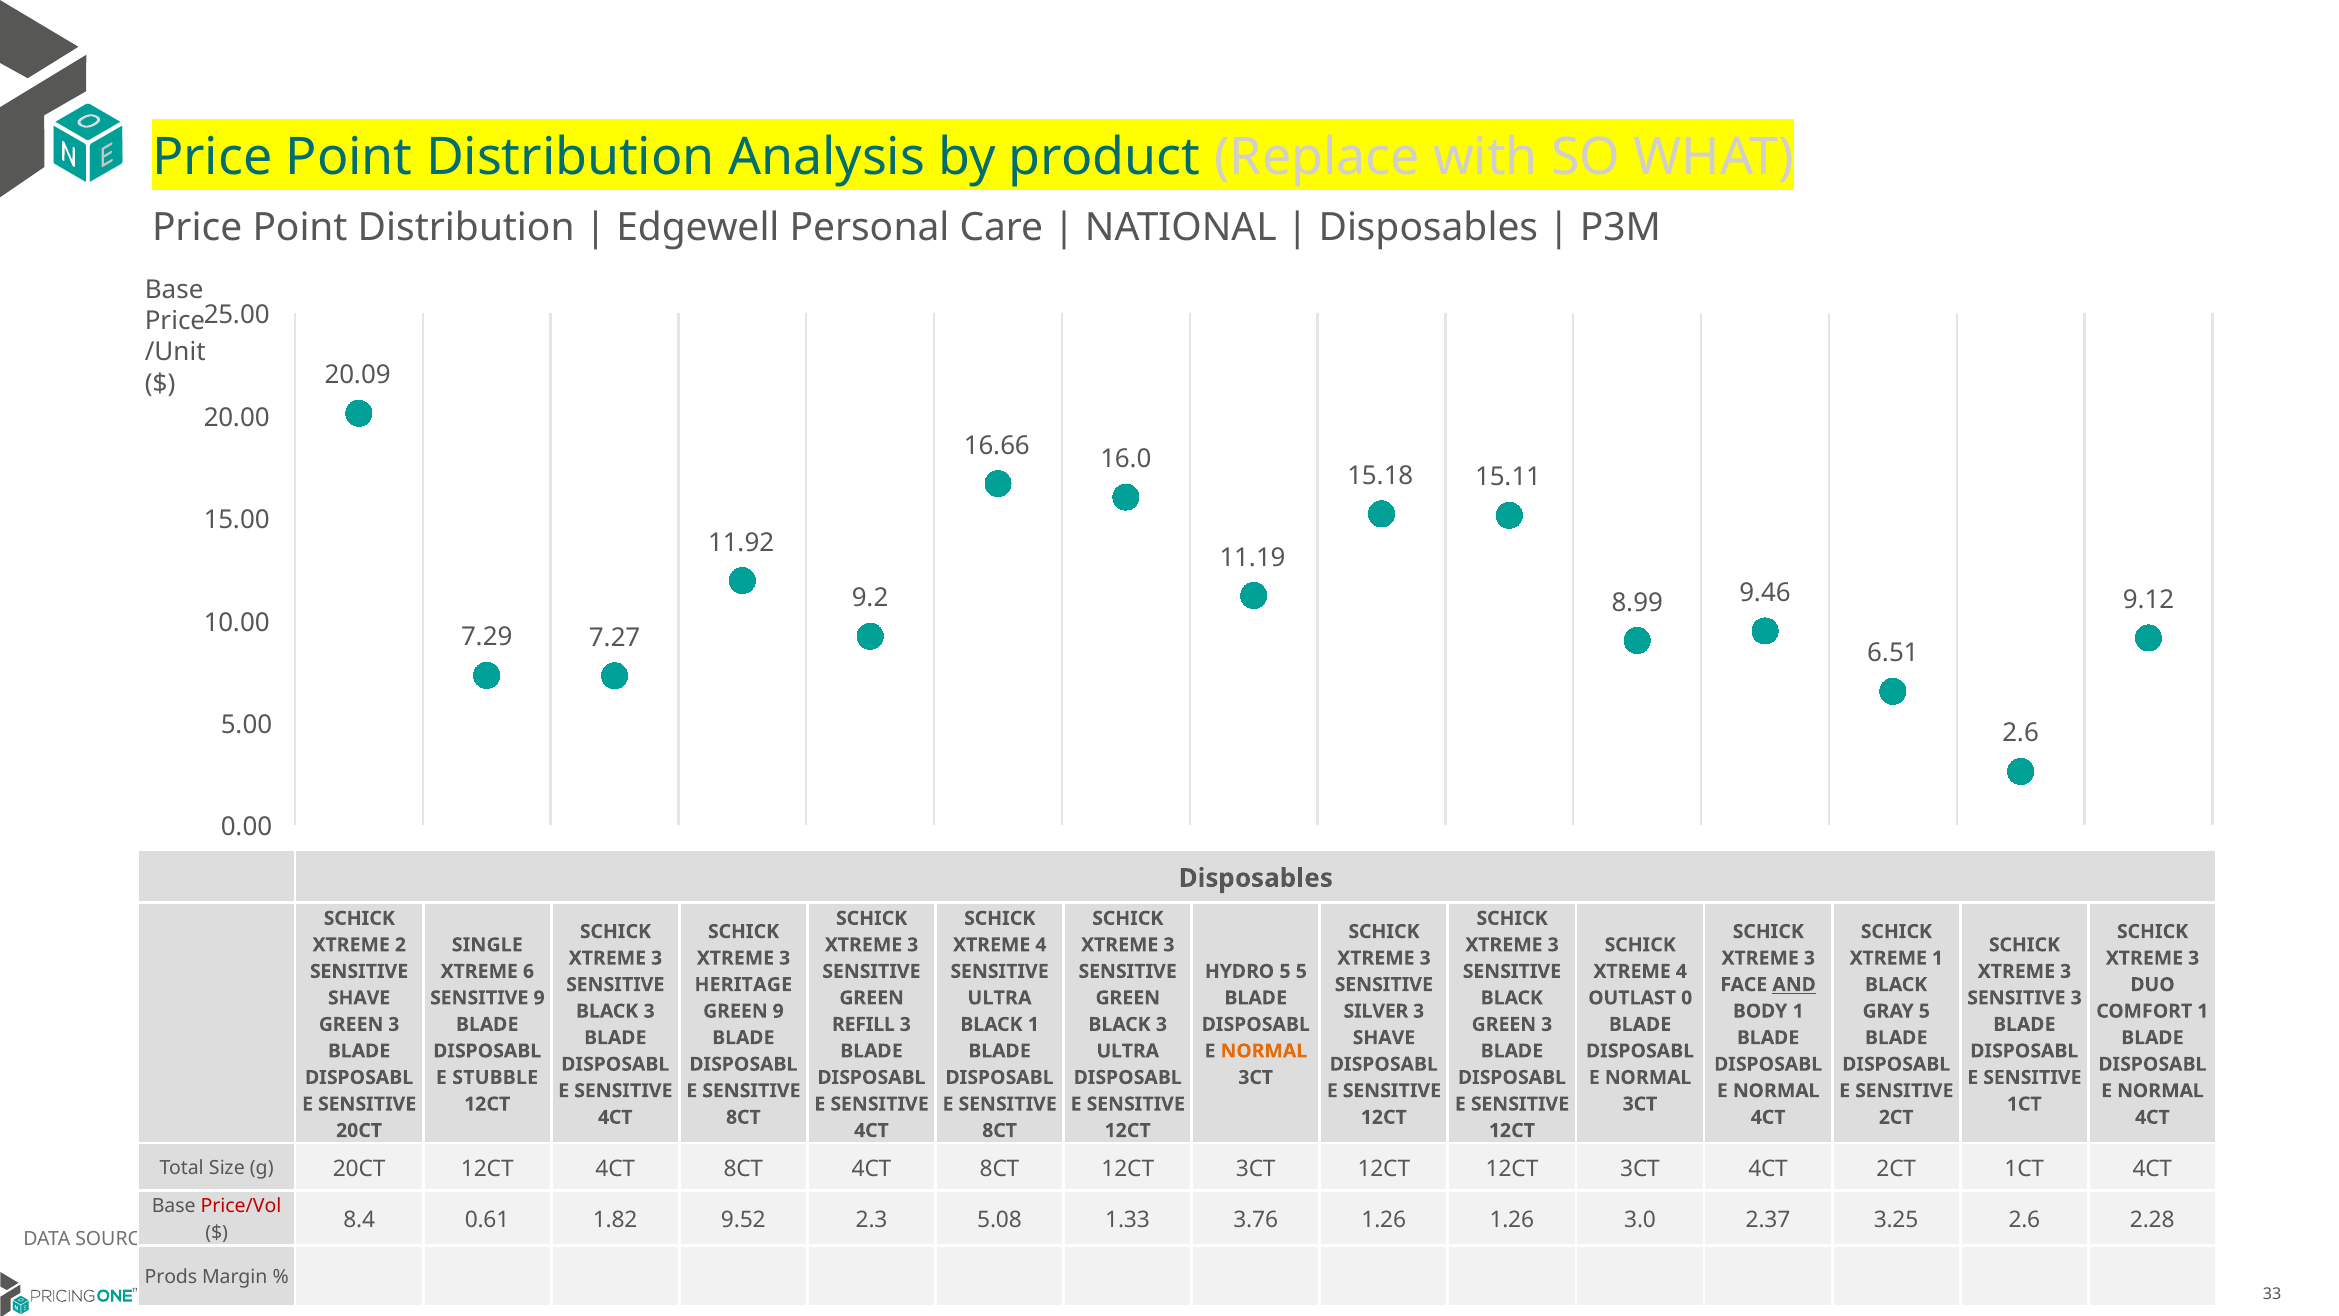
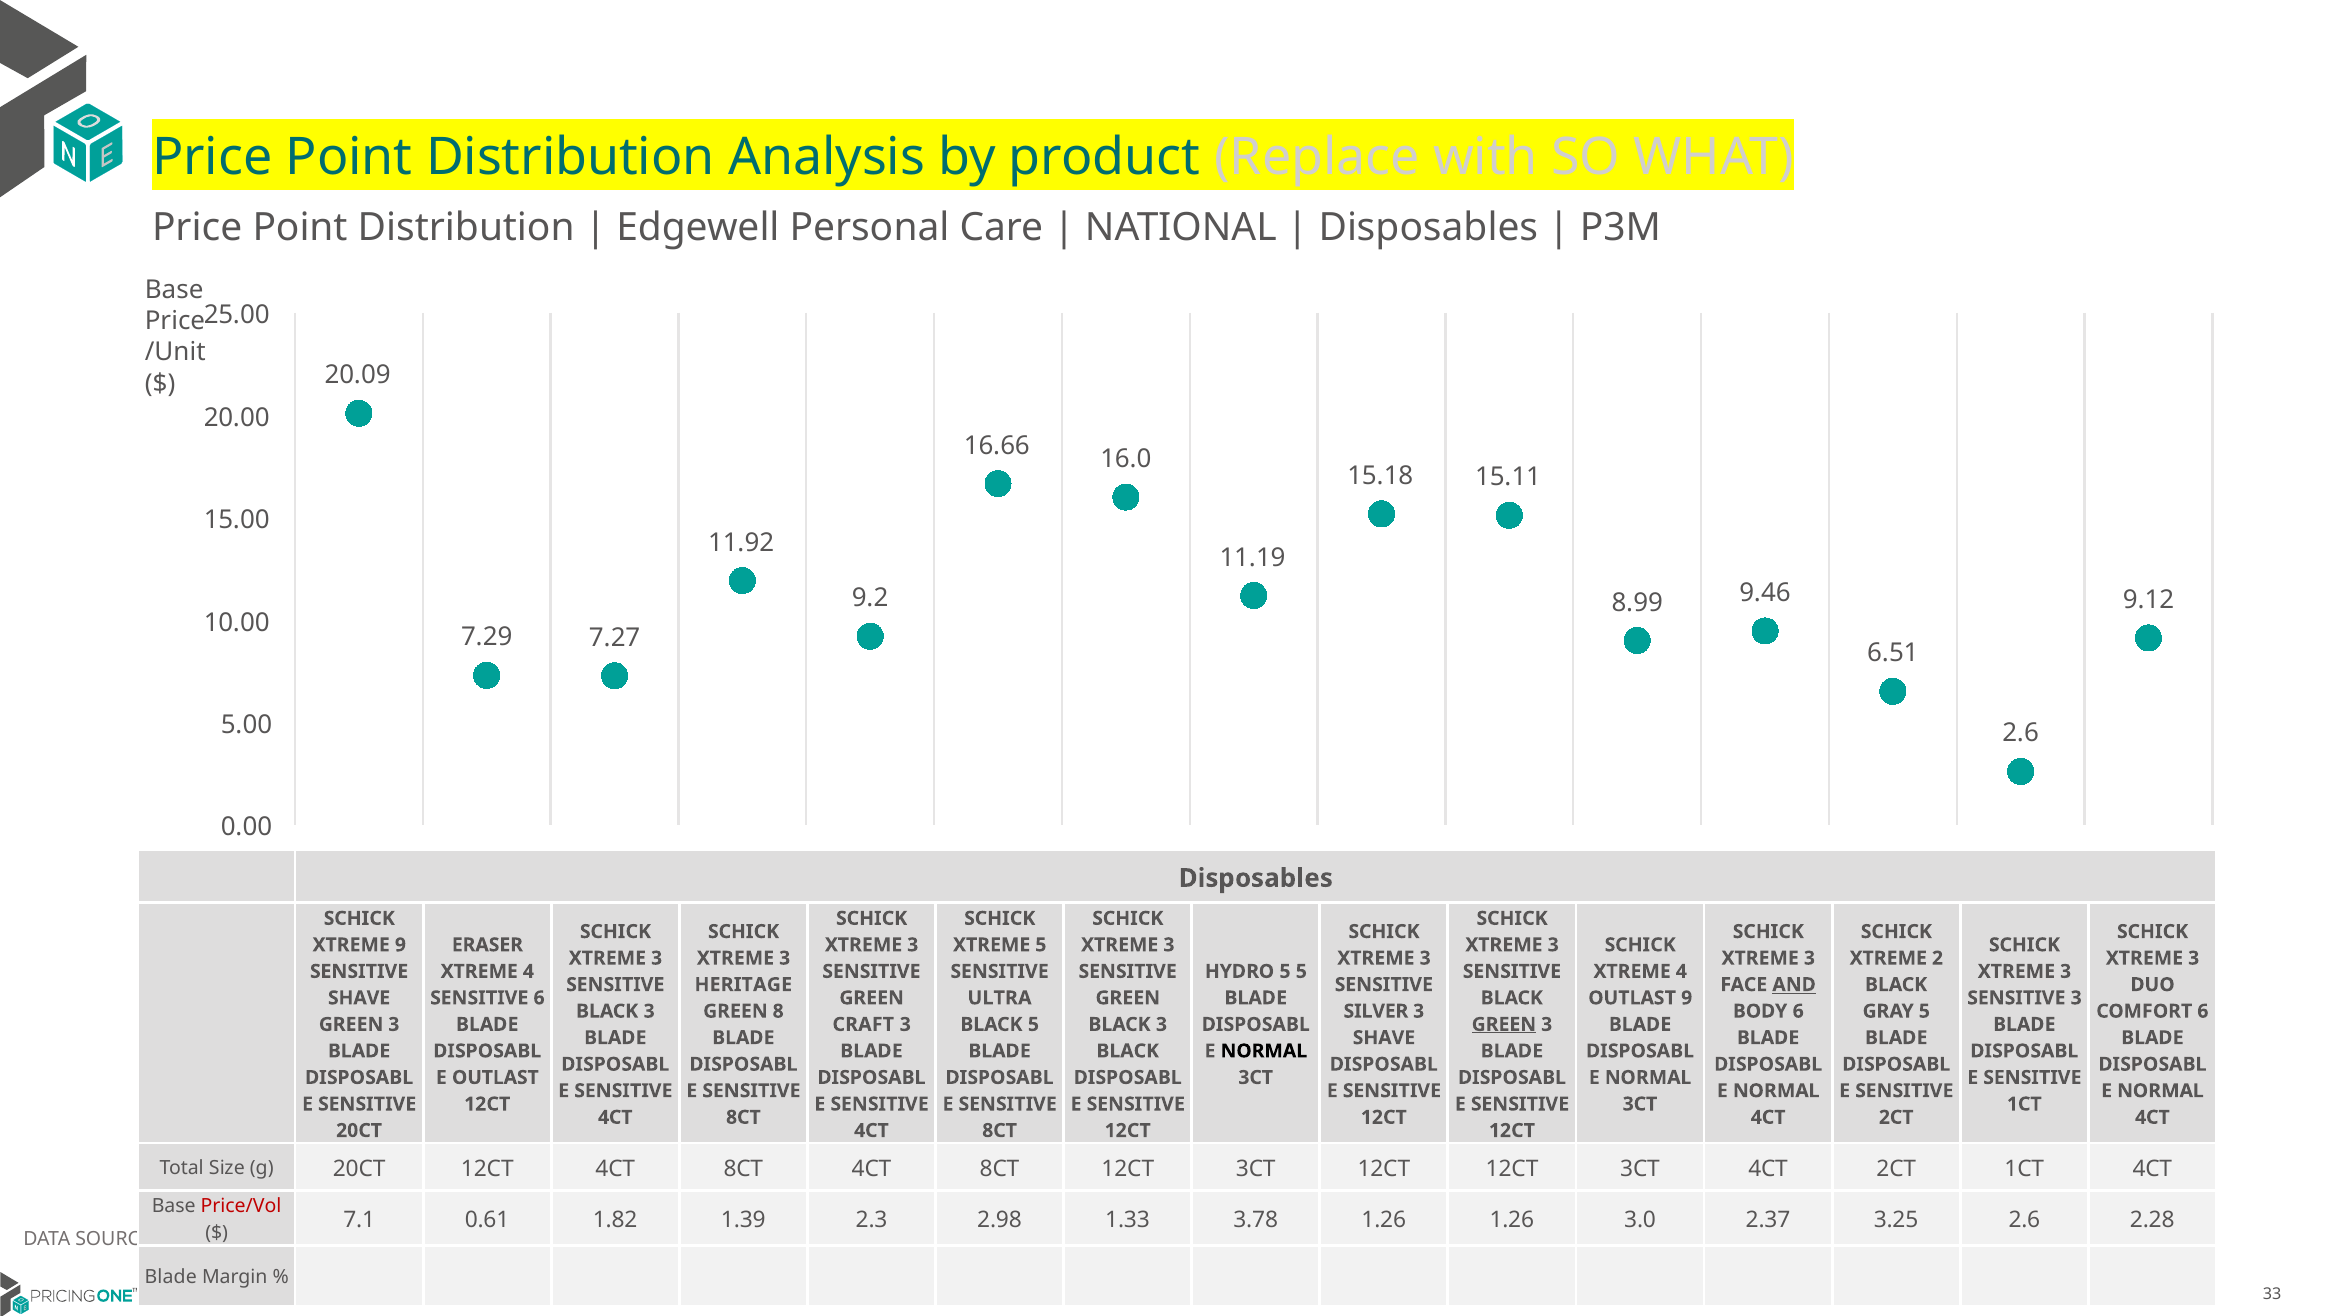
XTREME 2: 2 -> 9 (400, 945)
SINGLE: SINGLE -> ERASER (487, 945)
4: 4 -> 5 (1041, 945)
XTREME 1: 1 -> 2 (1938, 958)
6: 6 -> 4 (528, 971)
SENSITIVE 9: 9 -> 6 (539, 998)
OUTLAST 0: 0 -> 9 (1687, 998)
GREEN 9: 9 -> 8 (778, 1011)
BODY 1: 1 -> 6 (1798, 1011)
COMFORT 1: 1 -> 6 (2203, 1011)
REFILL: REFILL -> CRAFT (863, 1024)
BLACK 1: 1 -> 5 (1033, 1024)
GREEN underline: none -> present (1504, 1024)
ULTRA: ULTRA -> BLACK (1128, 1051)
NORMAL colour: orange -> black (1264, 1051)
STUBBLE: STUBBLE -> OUTLAST (495, 1077)
8.4: 8.4 -> 7.1 (359, 1220)
9.52: 9.52 -> 1.39 (743, 1220)
5.08: 5.08 -> 2.98 (999, 1220)
3.76: 3.76 -> 3.78 (1256, 1220)
Prods: Prods -> Blade (171, 1277)
